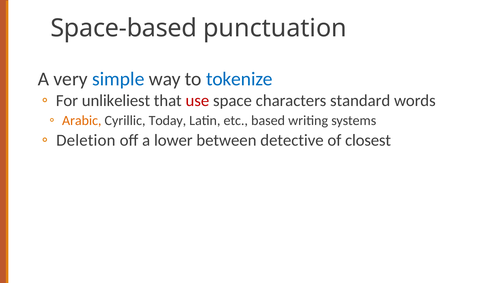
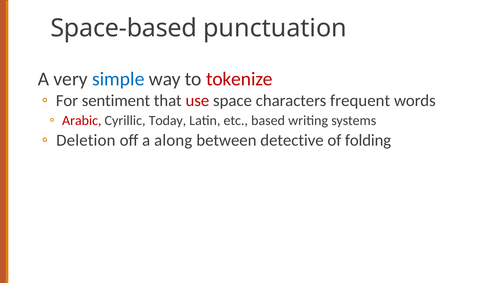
tokenize colour: blue -> red (239, 79)
unlikeliest: unlikeliest -> sentiment (116, 101)
standard: standard -> frequent (360, 101)
Arabic colour: orange -> red (82, 121)
lower: lower -> along (173, 140)
closest: closest -> folding (368, 140)
